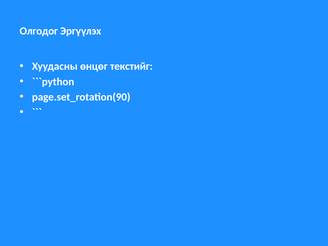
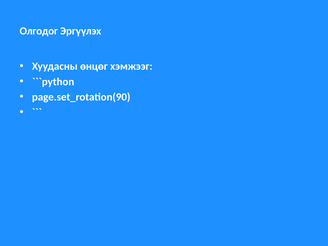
текстийг: текстийг -> хэмжээг (131, 66)
